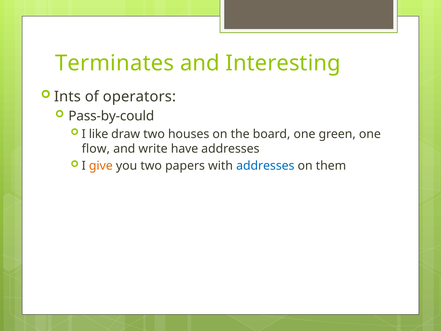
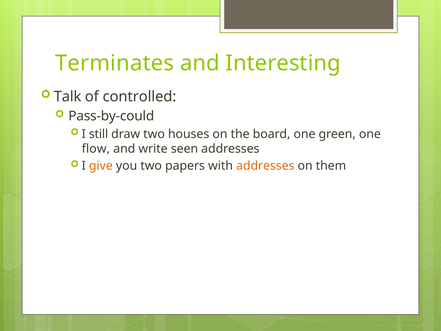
Ints: Ints -> Talk (68, 97)
operators: operators -> controlled (139, 97)
like: like -> still (99, 134)
have: have -> seen (184, 149)
addresses colour: blue -> orange (265, 166)
